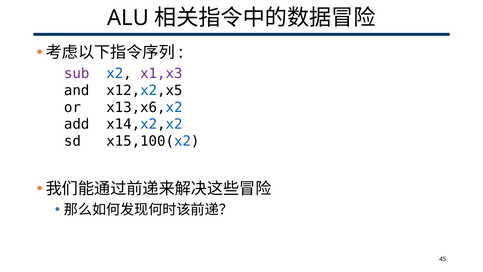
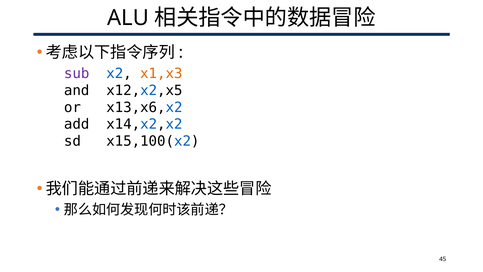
x1,x3 colour: purple -> orange (161, 74)
